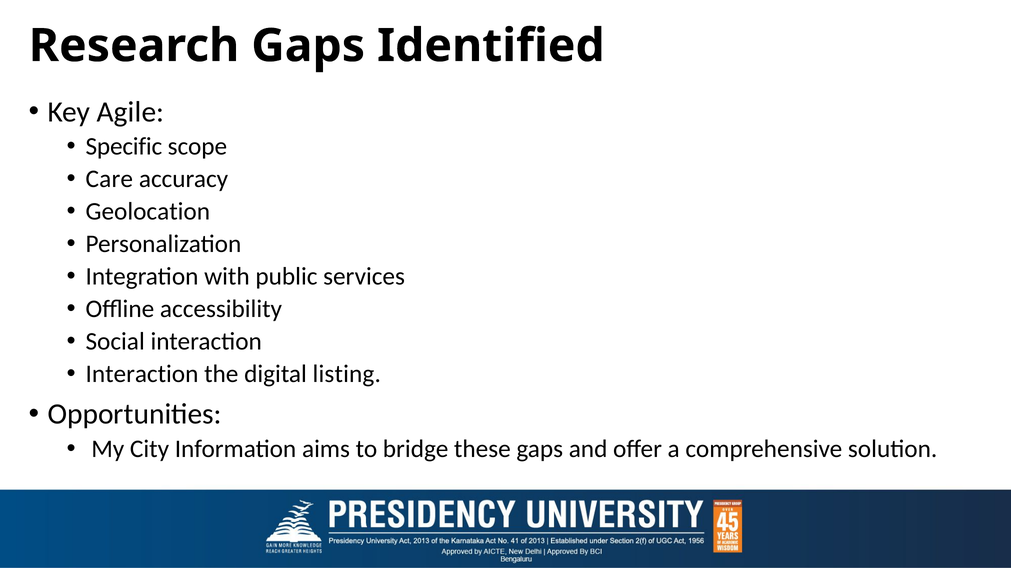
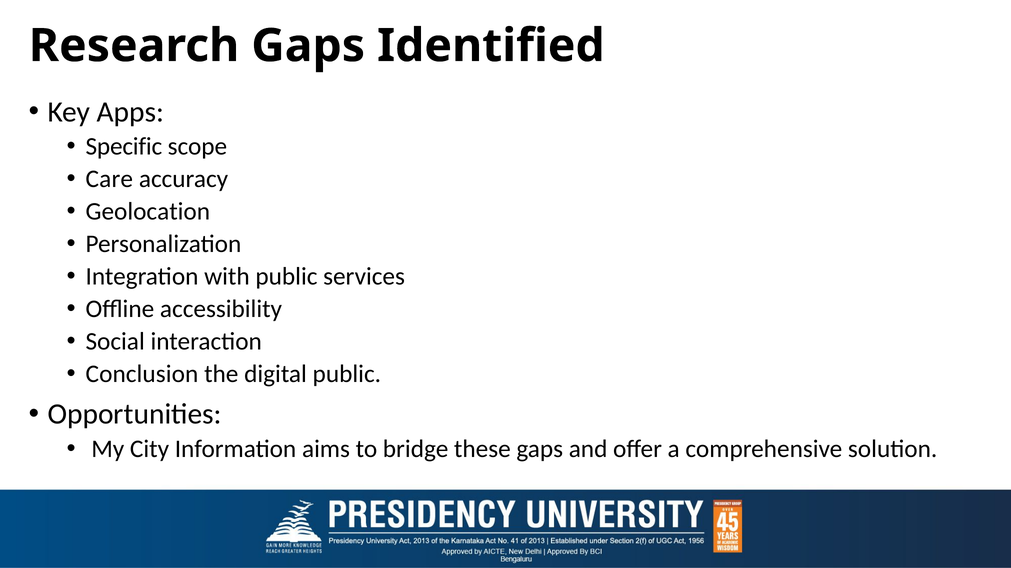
Agile: Agile -> Apps (131, 112)
Interaction: Interaction -> Conclusion (142, 375)
digital listing: listing -> public (347, 375)
